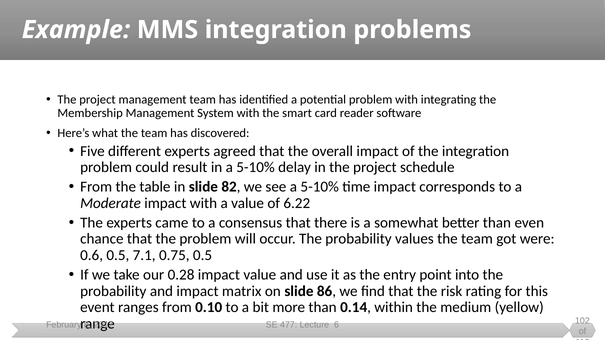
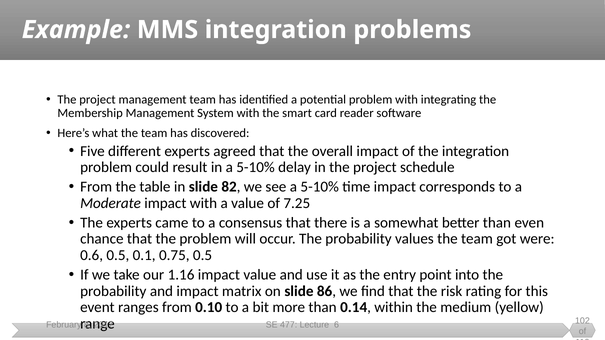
6.22: 6.22 -> 7.25 (297, 203)
7.1: 7.1 -> 0.1 (144, 255)
0.28: 0.28 -> 1.16 (181, 275)
